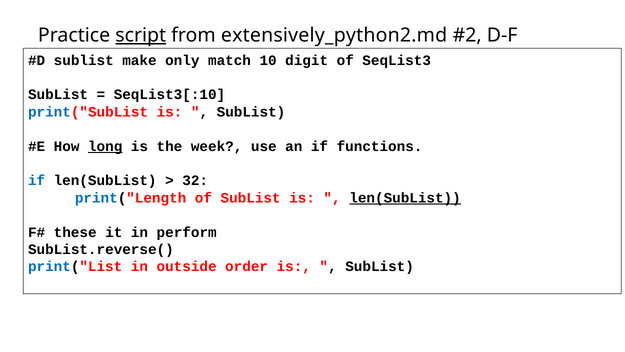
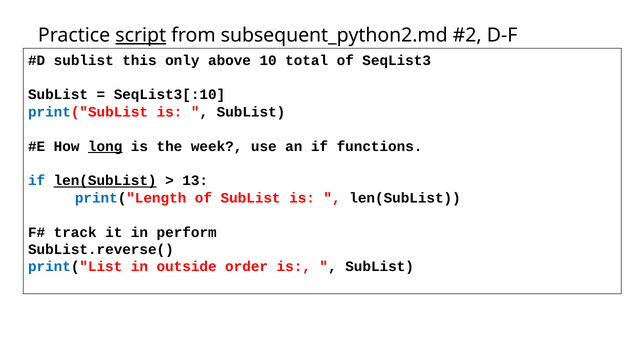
extensively_python2.md: extensively_python2.md -> subsequent_python2.md (334, 35)
make: make -> this (139, 60)
match: match -> above (230, 60)
digit: digit -> total (307, 60)
len(SubList underline: none -> present (105, 180)
32: 32 -> 13 (195, 180)
len(SubList underline: present -> none (405, 198)
these: these -> track (75, 232)
